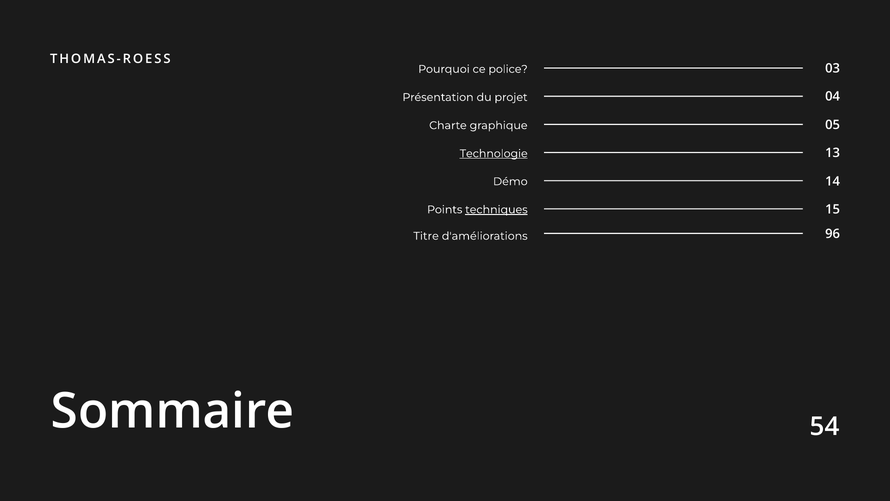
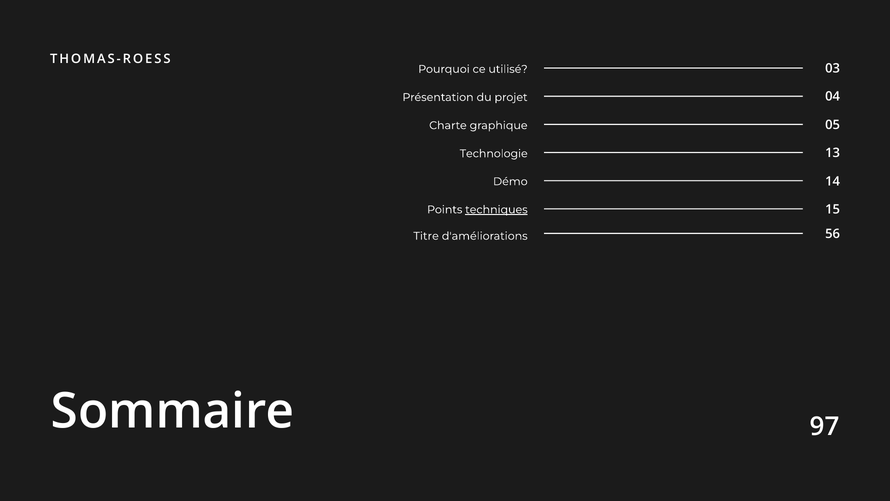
police: police -> utilisé (508, 69)
Technologie underline: present -> none (494, 153)
96: 96 -> 56 (833, 234)
54: 54 -> 97 (825, 427)
